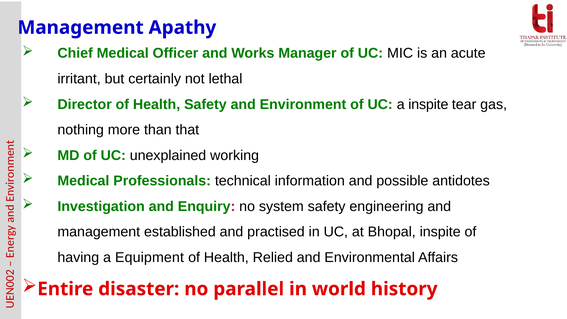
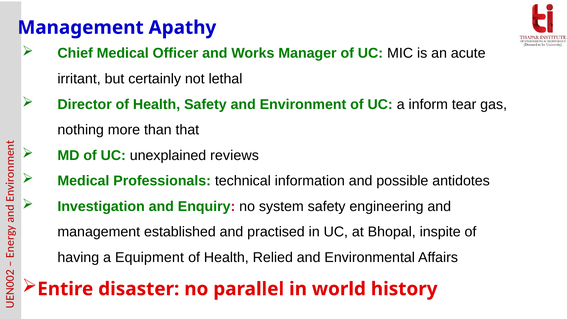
a inspite: inspite -> inform (428, 104)
working: working -> reviews (235, 155)
